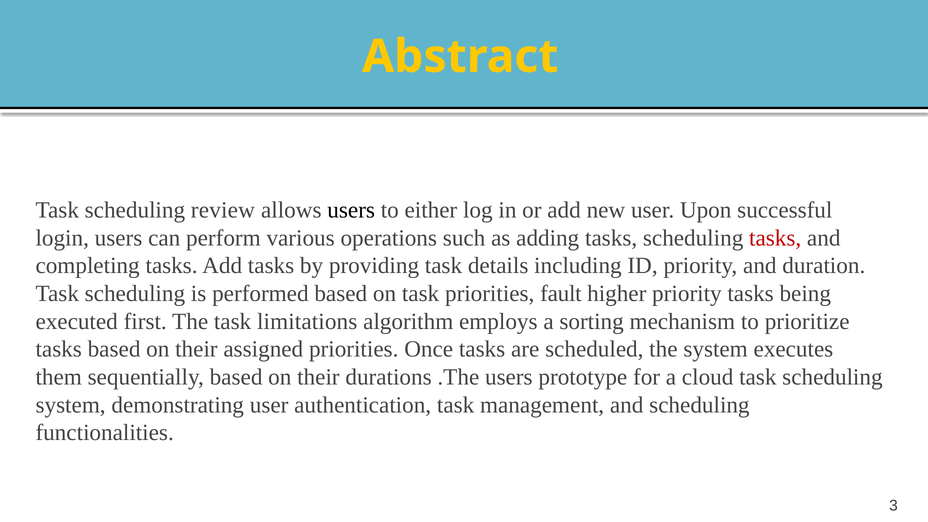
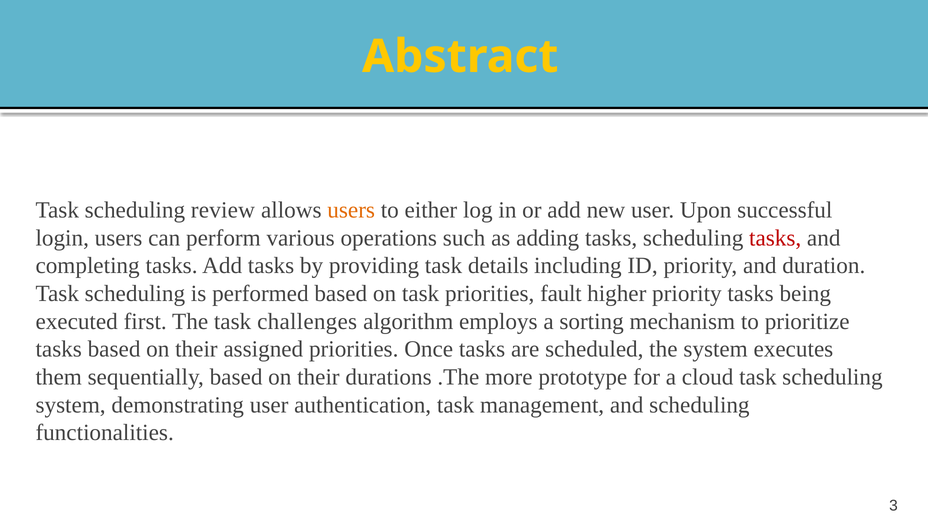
users colour: black -> orange (351, 210)
limitations: limitations -> challenges (307, 321)
.The users: users -> more (509, 377)
